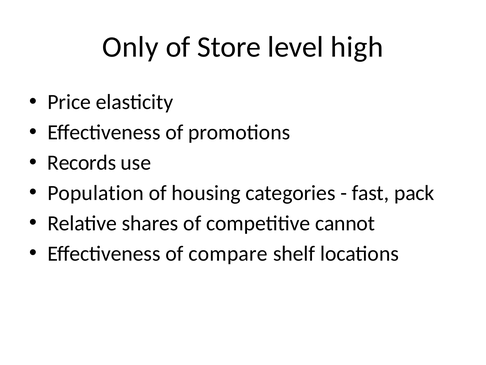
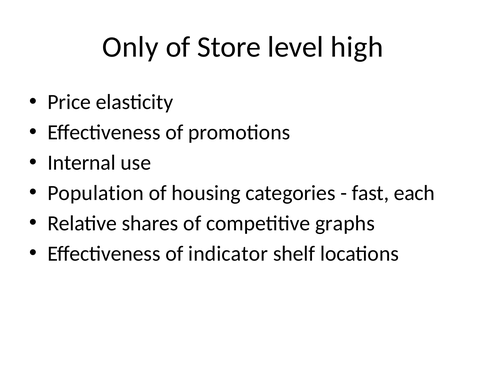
Records: Records -> Internal (82, 162)
pack: pack -> each (414, 193)
cannot: cannot -> graphs (345, 223)
compare: compare -> indicator (228, 253)
